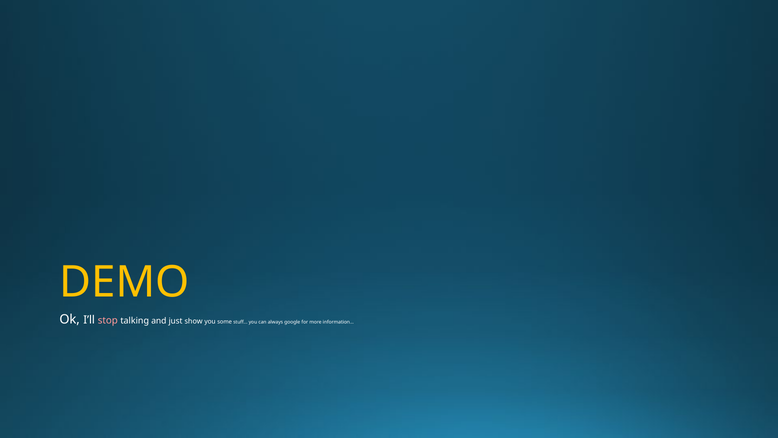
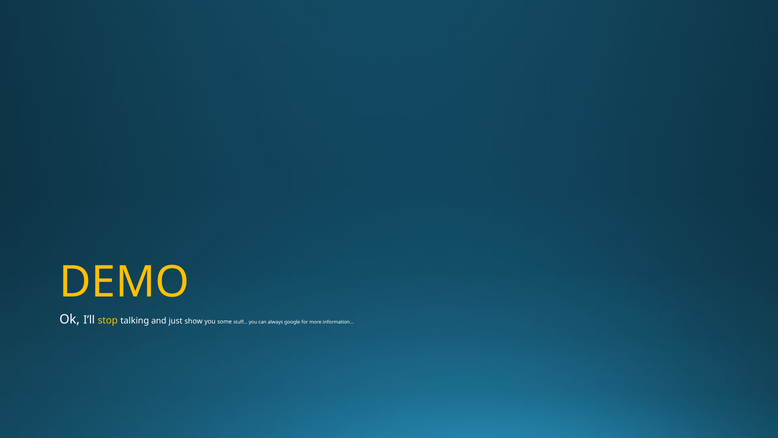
stop colour: pink -> yellow (108, 320)
